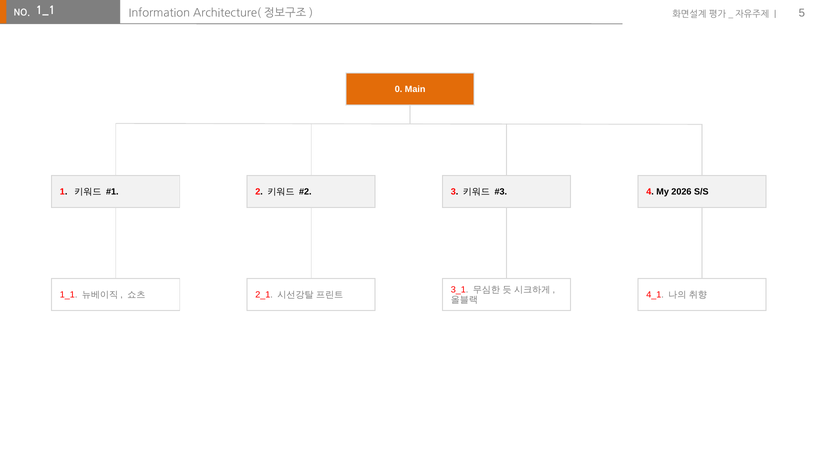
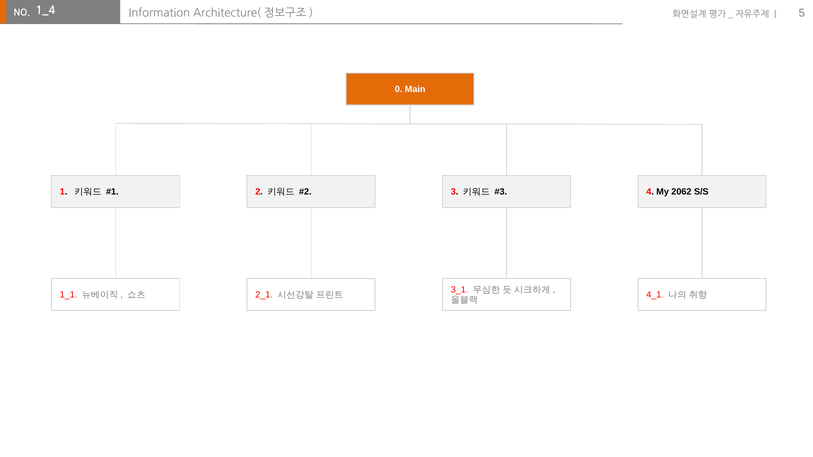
1_1: 1_1 -> 1_4 (46, 11)
2026: 2026 -> 2062 (681, 192)
